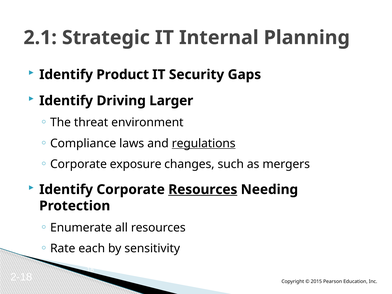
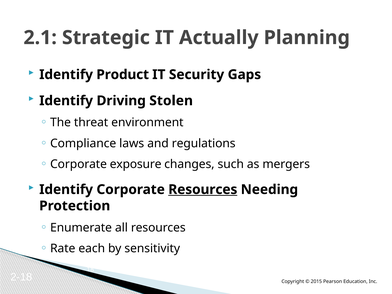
Internal: Internal -> Actually (219, 38)
Larger: Larger -> Stolen (171, 101)
regulations underline: present -> none (204, 143)
